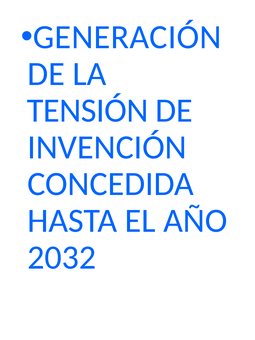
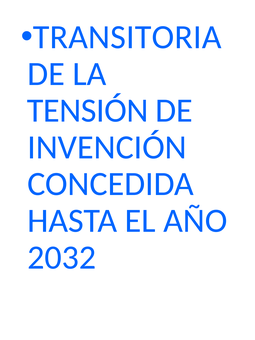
GENERACIÓN: GENERACIÓN -> TRANSITORIA (127, 37)
